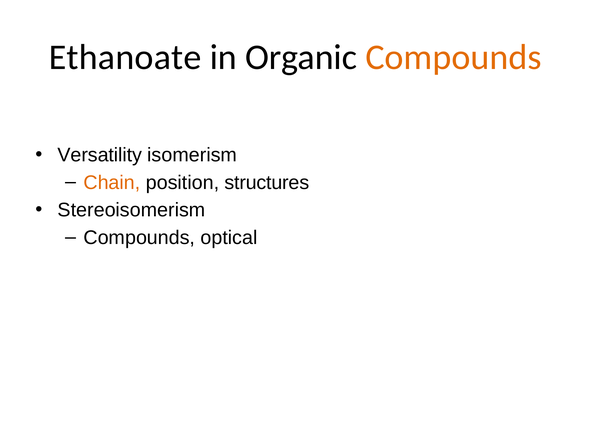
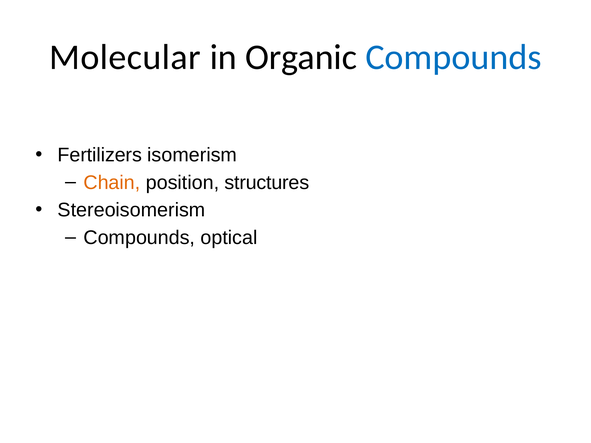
Ethanoate: Ethanoate -> Molecular (125, 57)
Compounds colour: orange -> blue (453, 57)
Versatility: Versatility -> Fertilizers (100, 155)
